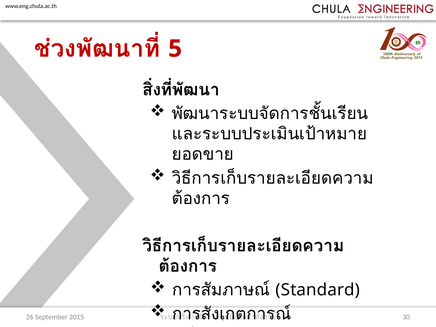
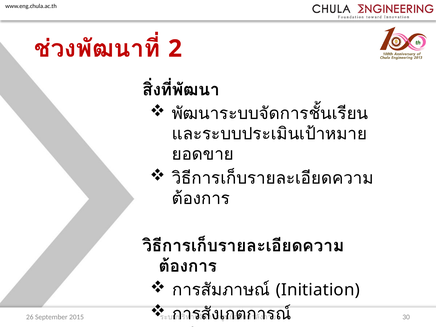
5: 5 -> 2 (175, 49)
Standard: Standard -> Initiation (318, 290)
